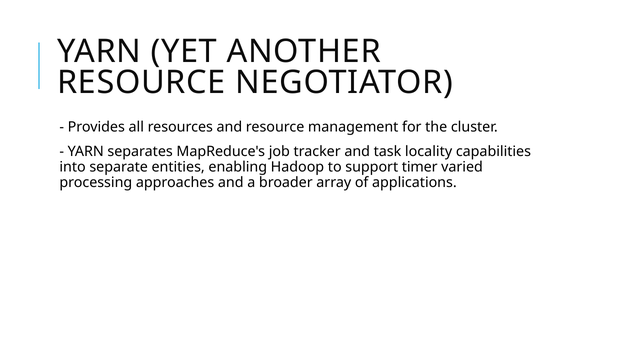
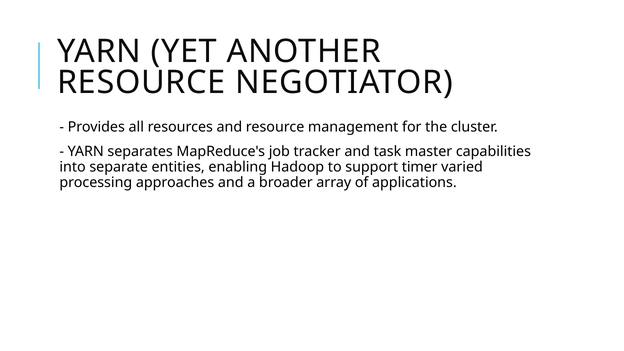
locality: locality -> master (429, 152)
